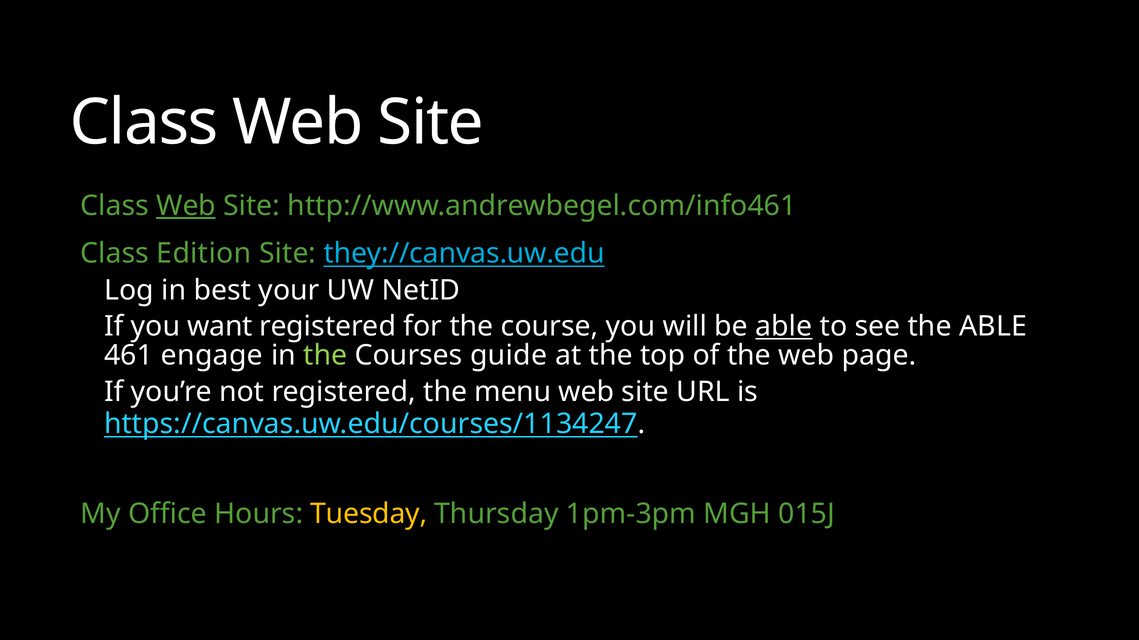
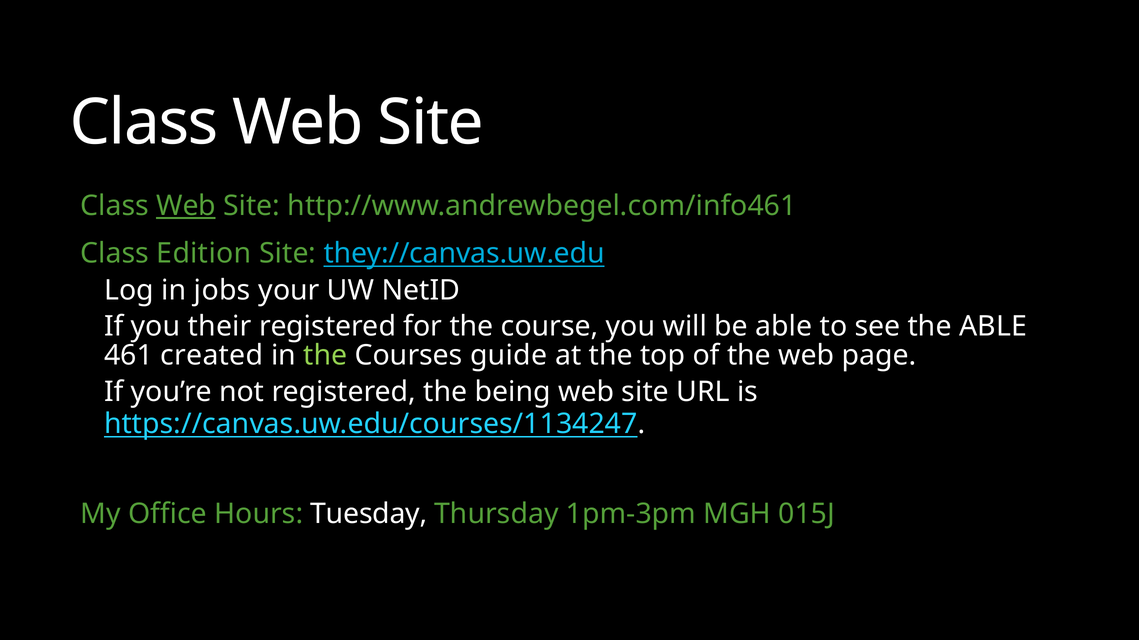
best: best -> jobs (222, 291)
want: want -> their (220, 327)
able underline: present -> none (784, 327)
engage: engage -> created (212, 356)
menu: menu -> being (513, 392)
Tuesday colour: yellow -> white (369, 514)
